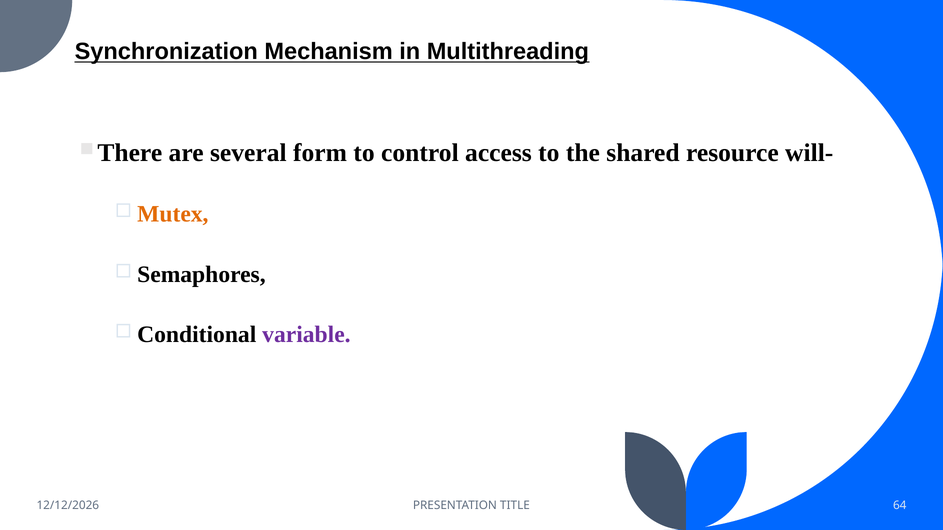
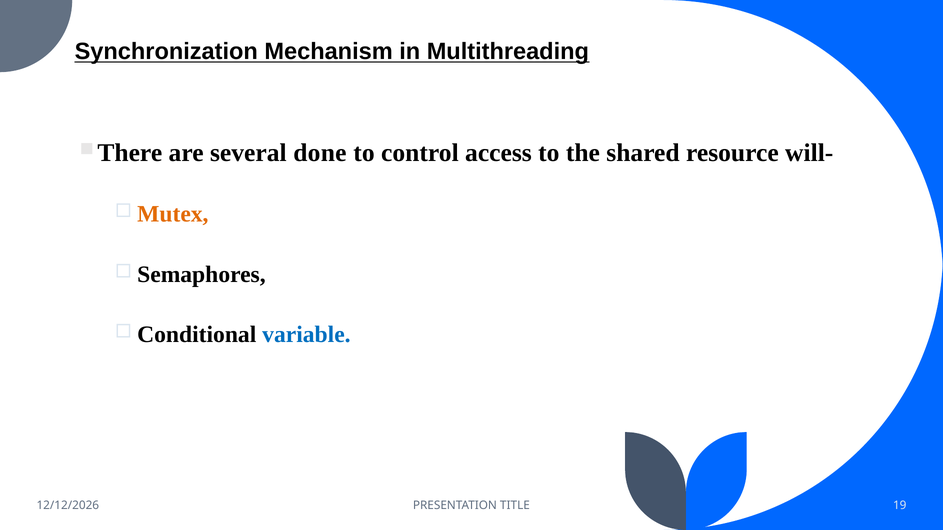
form: form -> done (320, 153)
variable colour: purple -> blue (306, 335)
64: 64 -> 19 (900, 506)
